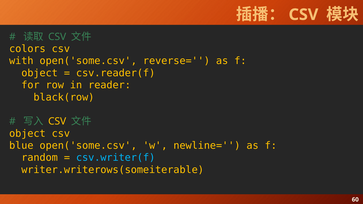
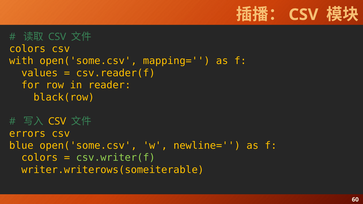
reverse=: reverse= -> mapping= (176, 61)
object: object -> values (40, 73)
object: object -> errors (27, 134)
random: random -> colors (40, 158)
csv.writer(f colour: light blue -> light green (116, 158)
